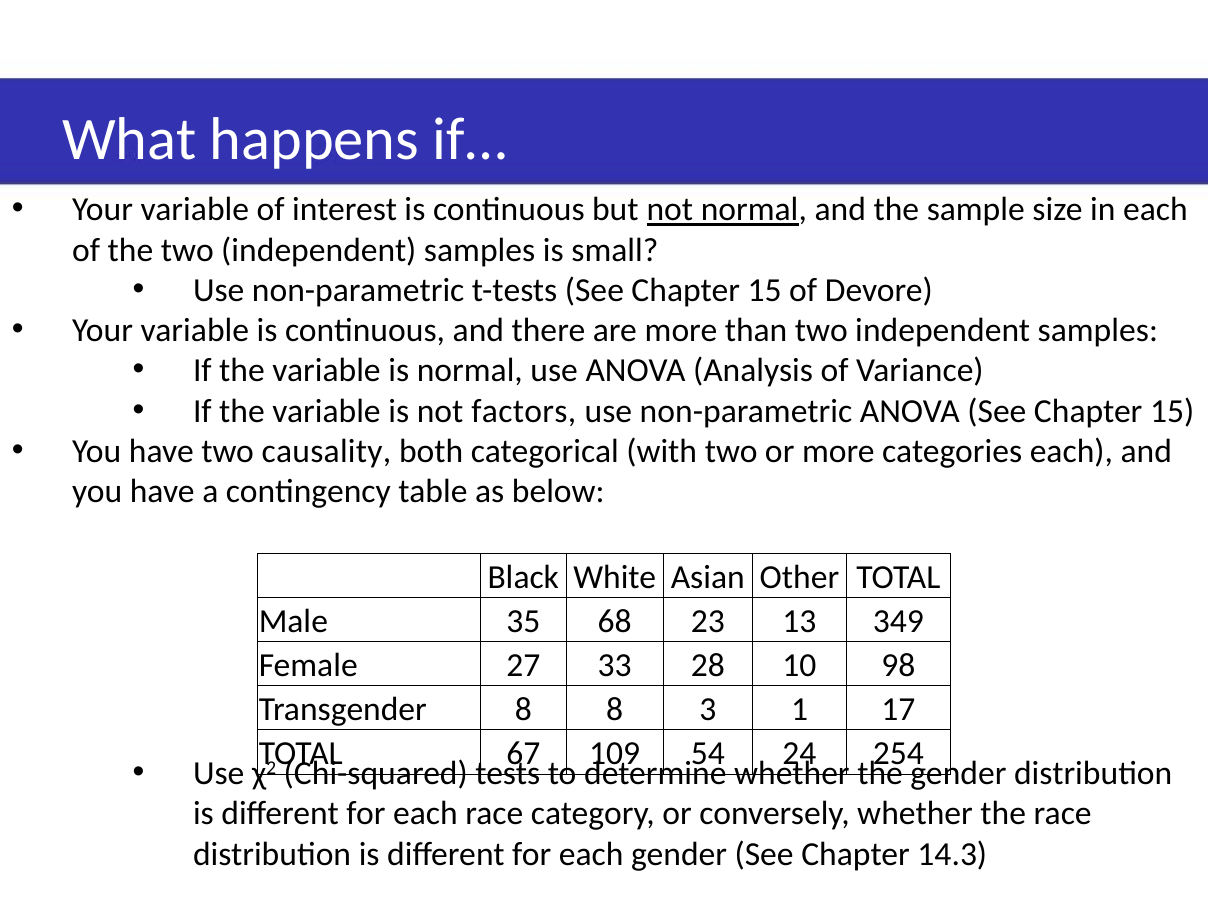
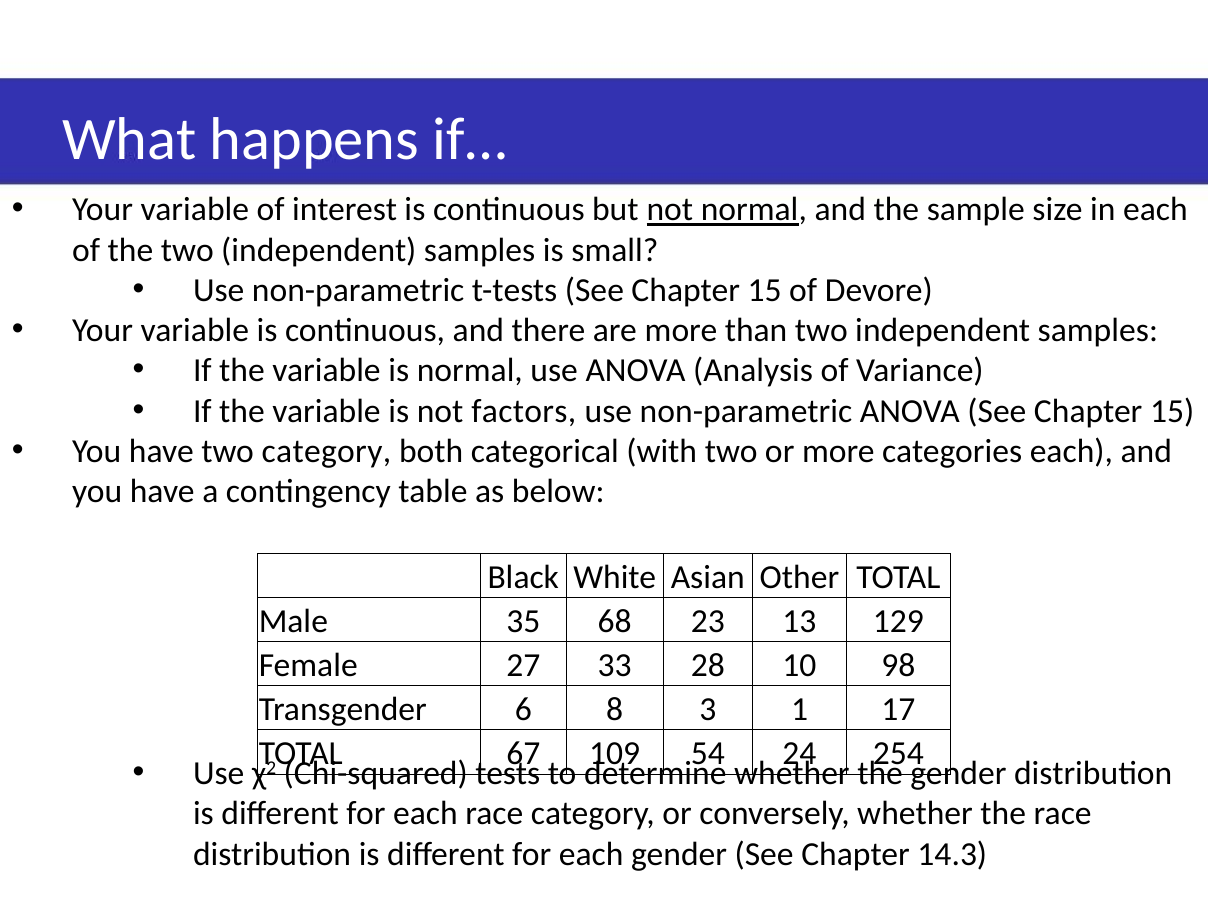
two causality: causality -> category (326, 451)
349: 349 -> 129 (898, 622)
Transgender 8: 8 -> 6 (523, 710)
